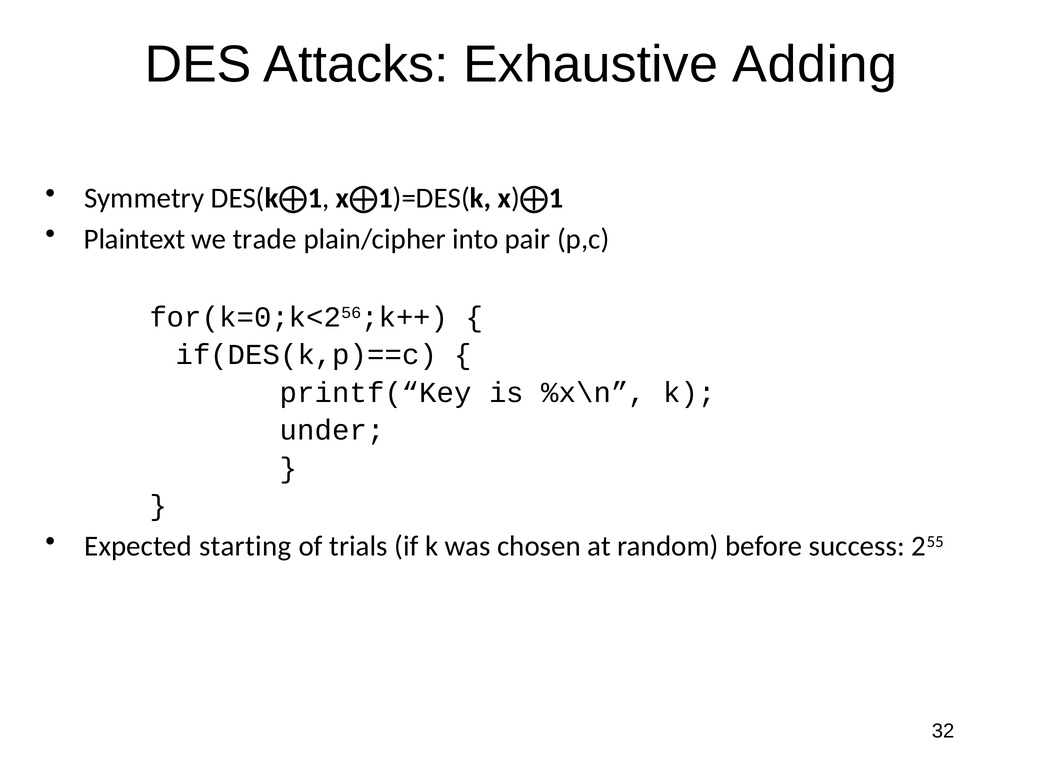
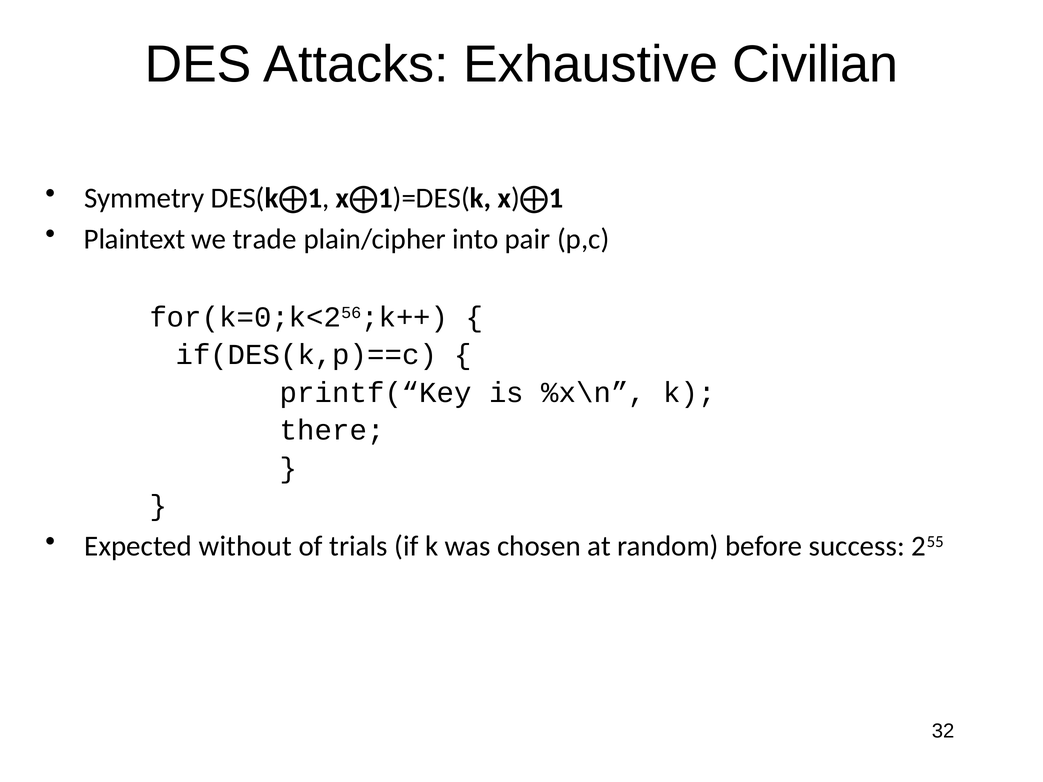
Adding: Adding -> Civilian (815, 64)
under: under -> there (332, 430)
starting: starting -> without (245, 546)
